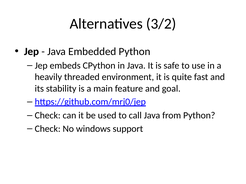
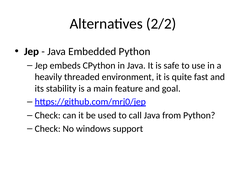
3/2: 3/2 -> 2/2 (161, 24)
